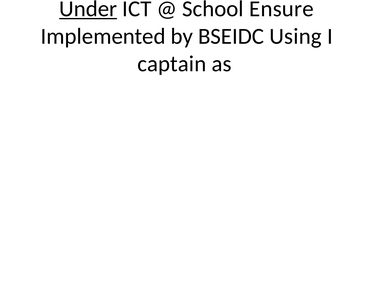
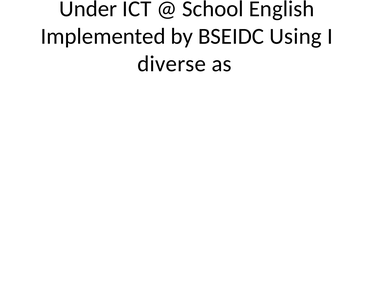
Under underline: present -> none (88, 9)
Ensure: Ensure -> English (282, 9)
captain: captain -> diverse (172, 64)
